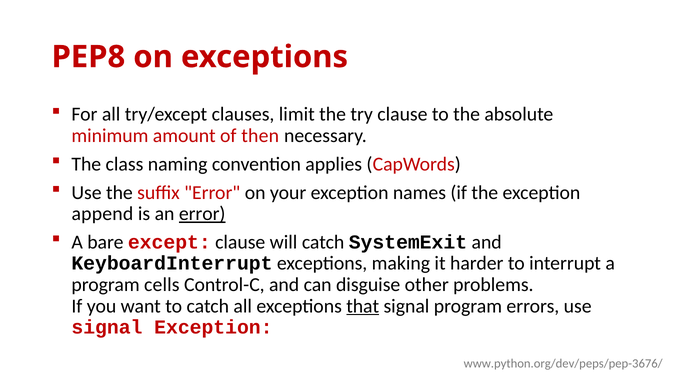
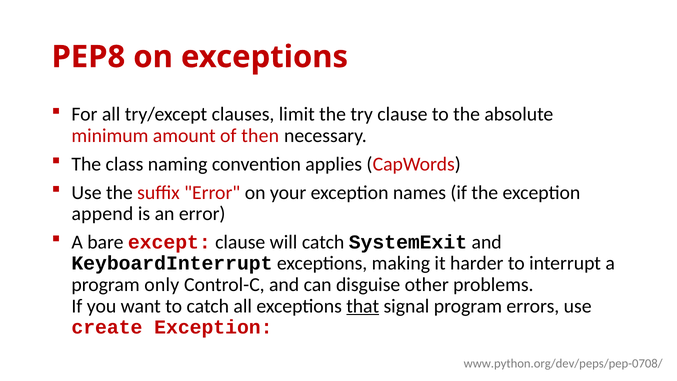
error underline: present -> none (202, 214)
cells: cells -> only (162, 285)
signal: signal -> create (107, 327)
www.python.org/dev/peps/pep-3676/: www.python.org/dev/peps/pep-3676/ -> www.python.org/dev/peps/pep-0708/ (563, 363)
